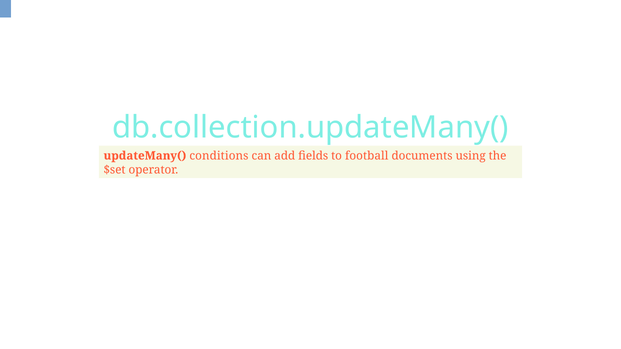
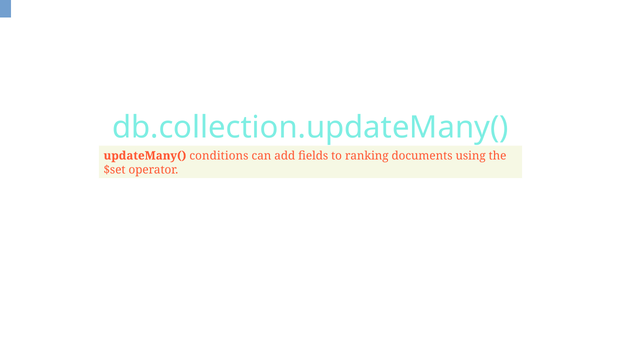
football: football -> ranking (367, 156)
